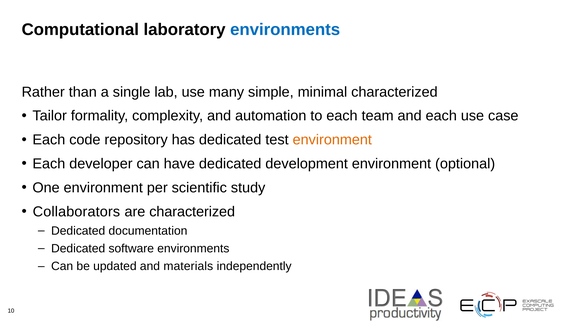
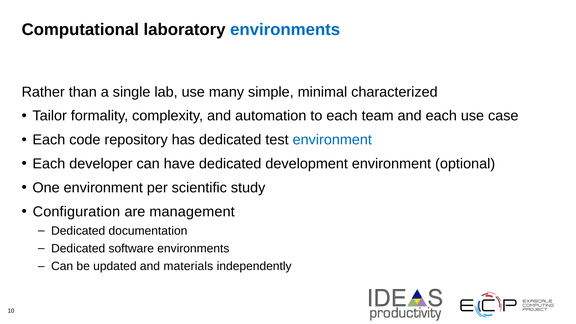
environment colour: orange -> blue (332, 140)
Collaborators: Collaborators -> Configuration (76, 212)
are characterized: characterized -> management (192, 212)
